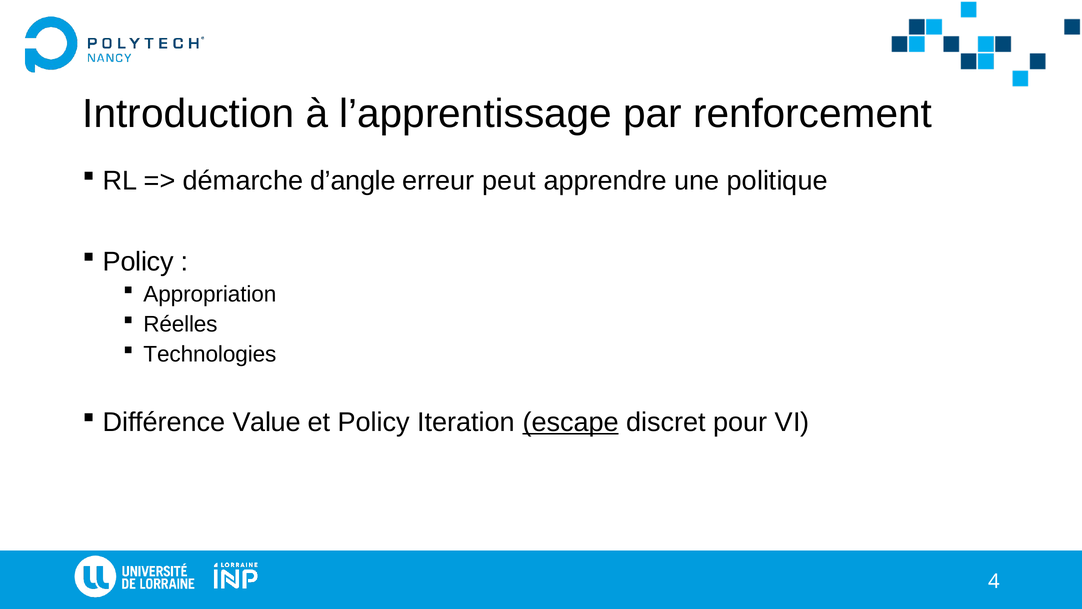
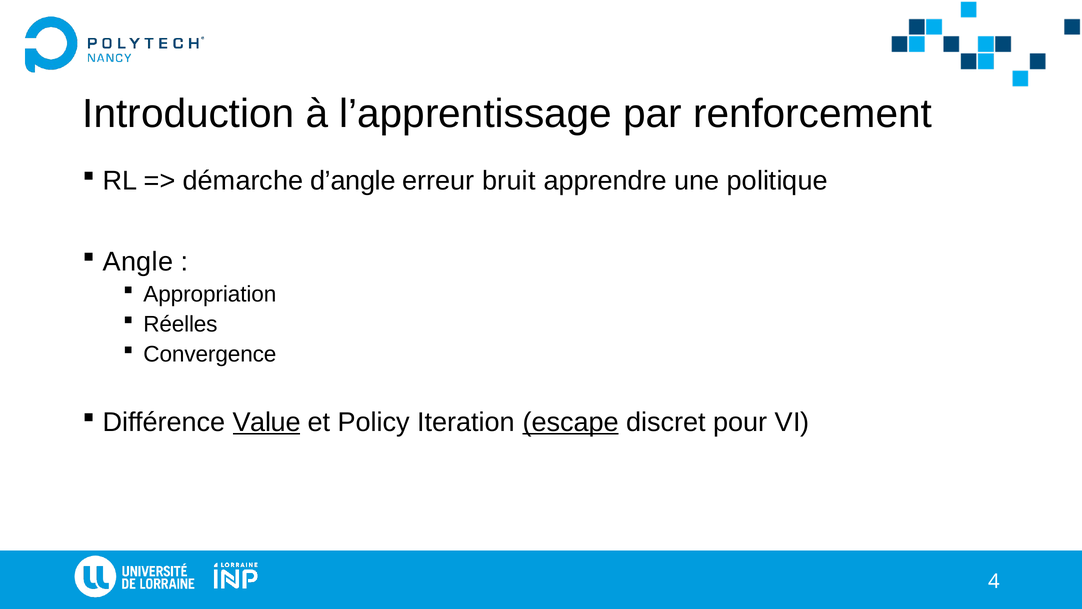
peut: peut -> bruit (509, 181)
Policy: Policy -> Angle (138, 261)
Technologies: Technologies -> Convergence (210, 354)
Value underline: none -> present (267, 422)
